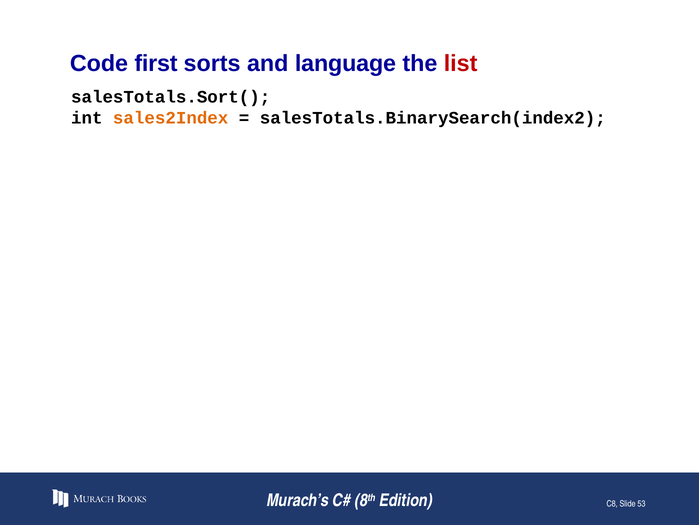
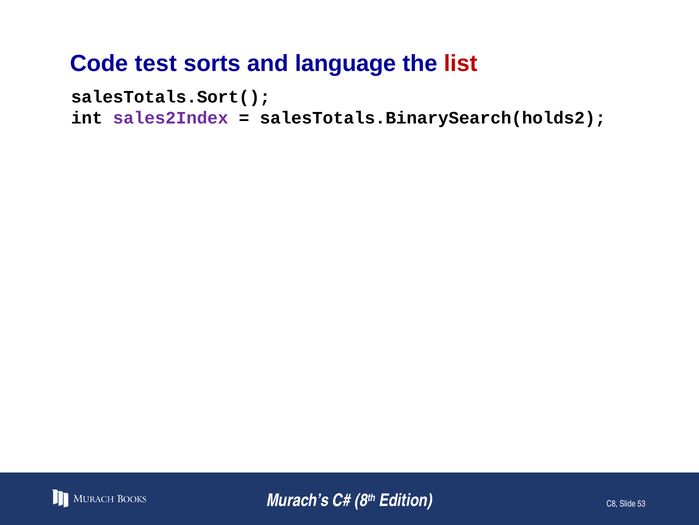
first: first -> test (156, 64)
sales2Index colour: orange -> purple (171, 118)
salesTotals.BinarySearch(index2: salesTotals.BinarySearch(index2 -> salesTotals.BinarySearch(holds2 (433, 118)
